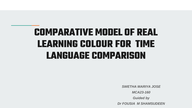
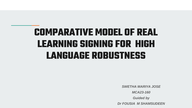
COLOUR: COLOUR -> SIGNING (96, 44)
TIME: TIME -> HIGH (145, 44)
COMPARISON: COMPARISON -> ROBUSTNESS (119, 55)
